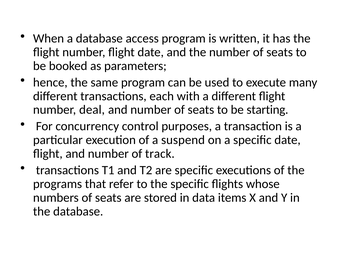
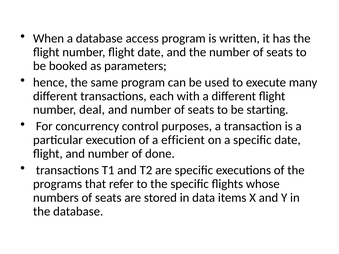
suspend: suspend -> efficient (183, 140)
track: track -> done (160, 154)
